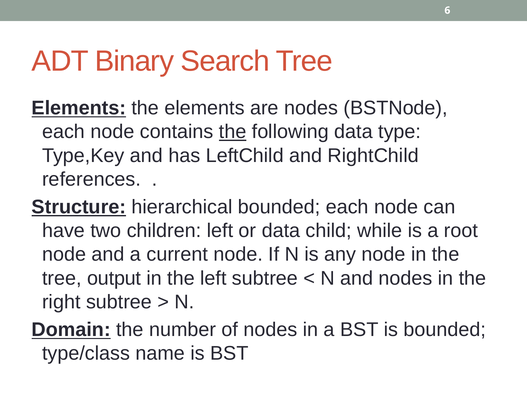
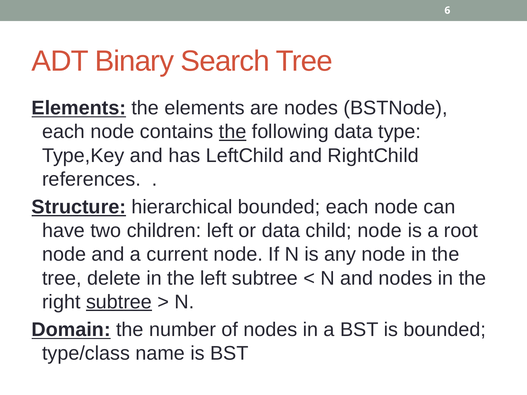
child while: while -> node (380, 231)
output: output -> delete (114, 278)
subtree underline: none -> present (119, 302)
